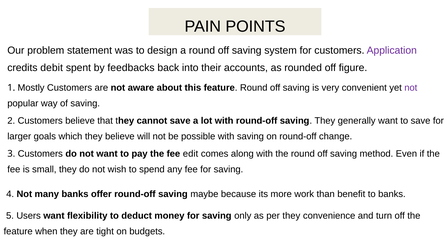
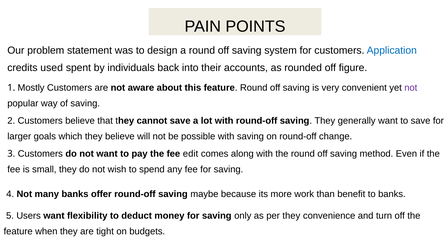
Application colour: purple -> blue (392, 50)
debit: debit -> used (52, 68)
feedbacks: feedbacks -> individuals (131, 68)
